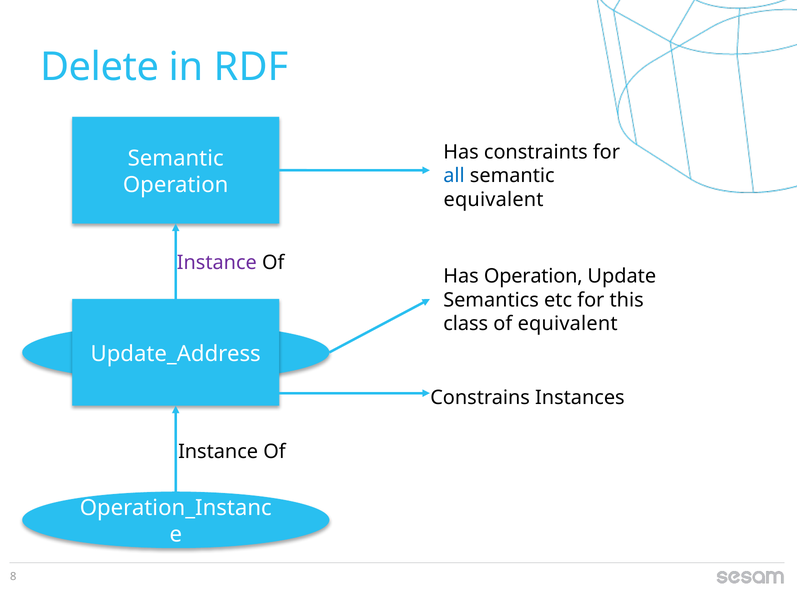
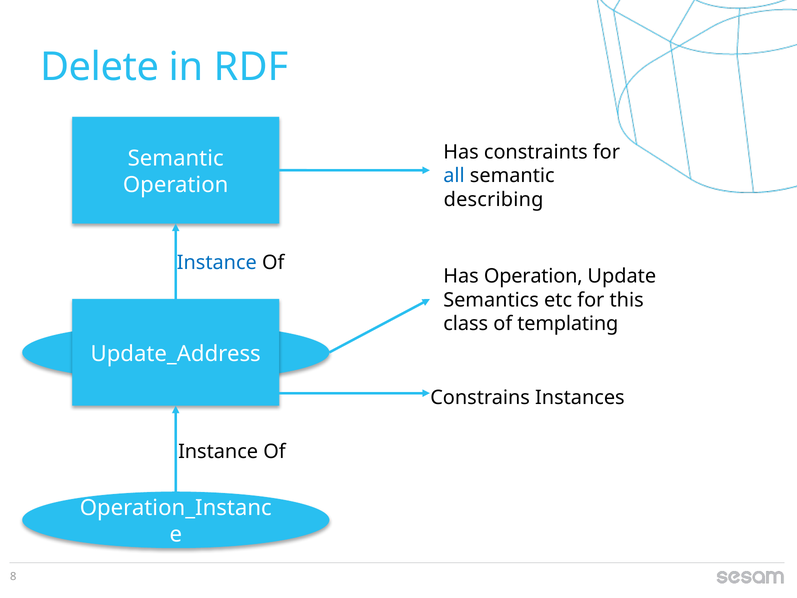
equivalent: equivalent -> describing (494, 200)
Instance colour: purple -> blue (217, 262)
of equivalent: equivalent -> templating (568, 324)
